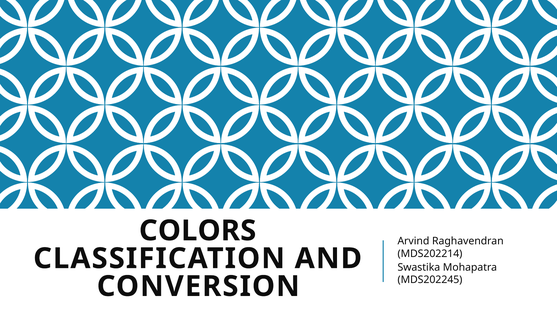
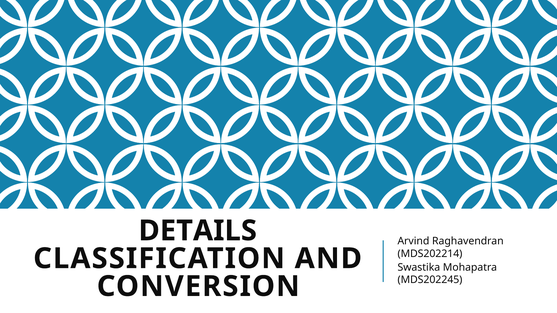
COLORS: COLORS -> DETAILS (198, 231)
